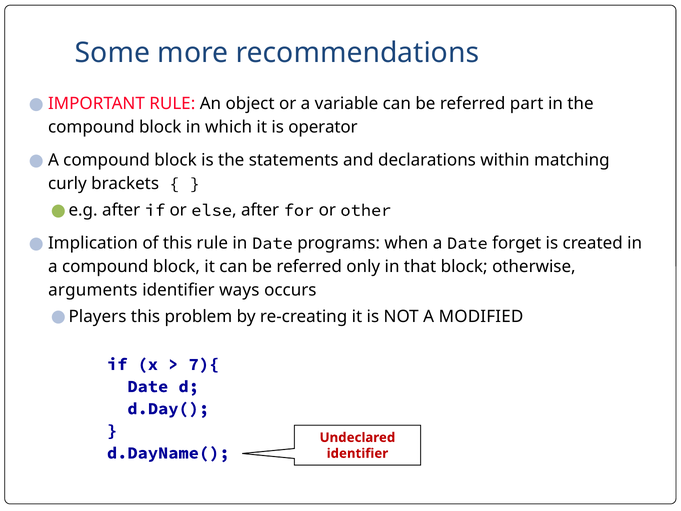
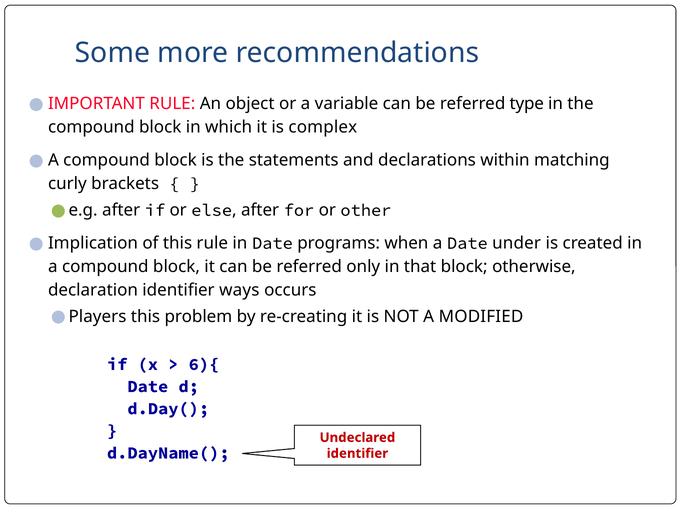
part: part -> type (527, 104)
operator: operator -> complex (323, 127)
forget: forget -> under (517, 243)
arguments: arguments -> declaration (93, 290)
7){: 7){ -> 6){ (204, 364)
